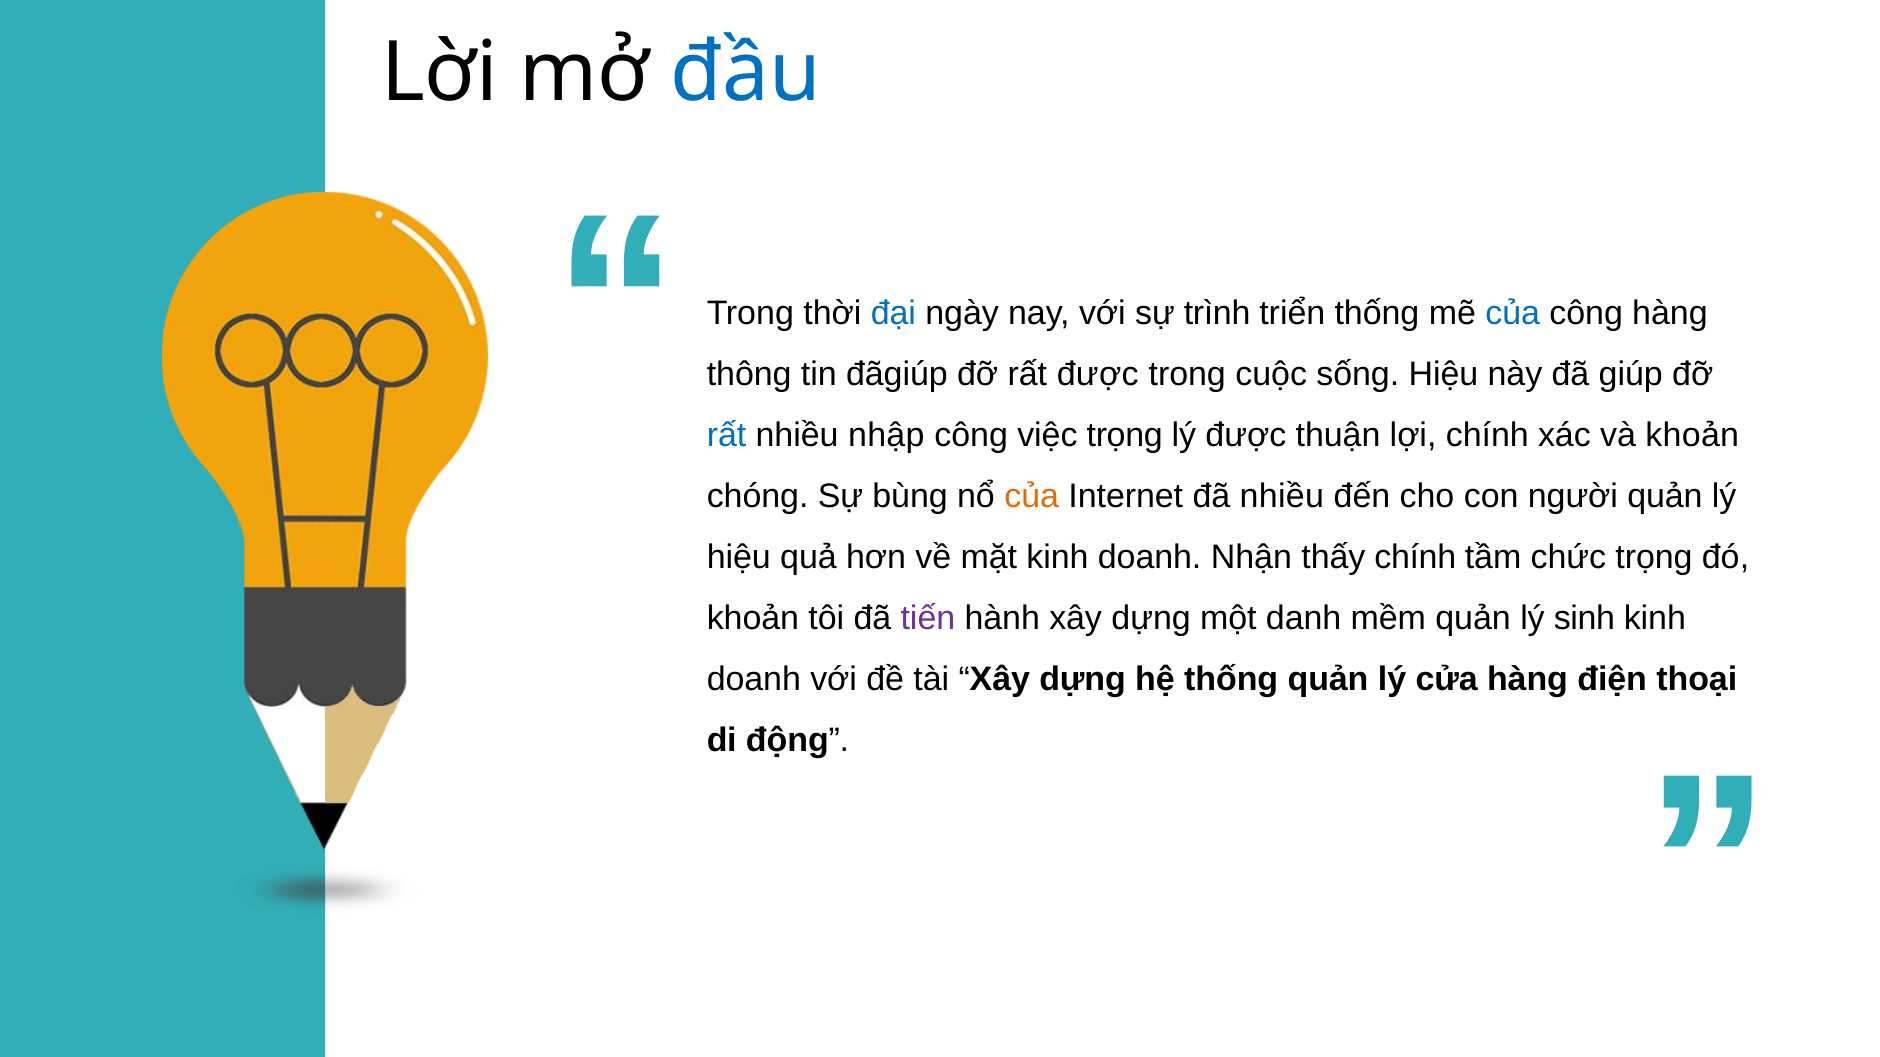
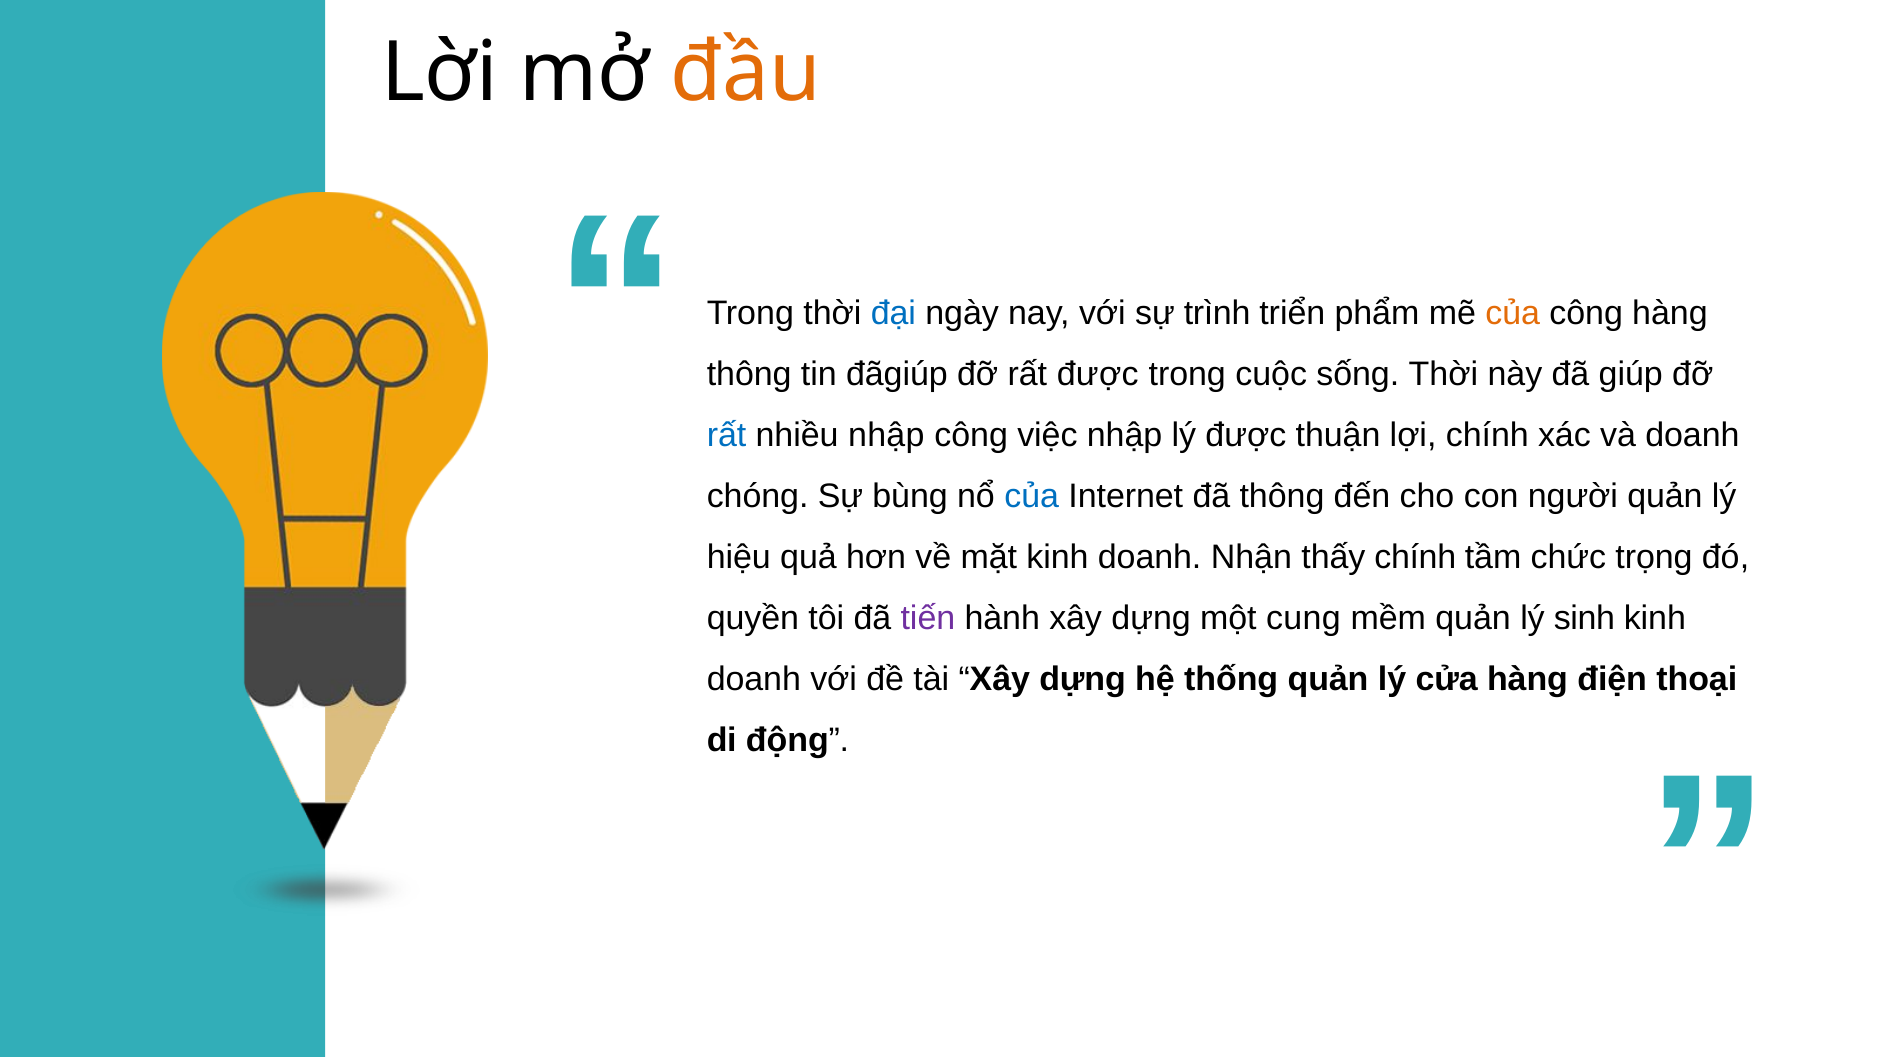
đầu colour: blue -> orange (746, 73)
triển thống: thống -> phẩm (1377, 313)
của colour: blue -> orange (1513, 313)
sống Hiệu: Hiệu -> Thời (1443, 374)
việc trọng: trọng -> nhập (1125, 435)
và khoản: khoản -> doanh (1692, 435)
của colour: orange -> blue (1032, 496)
đã nhiều: nhiều -> thông (1282, 496)
khoản: khoản -> quyền (753, 619)
danh: danh -> cung (1303, 619)
